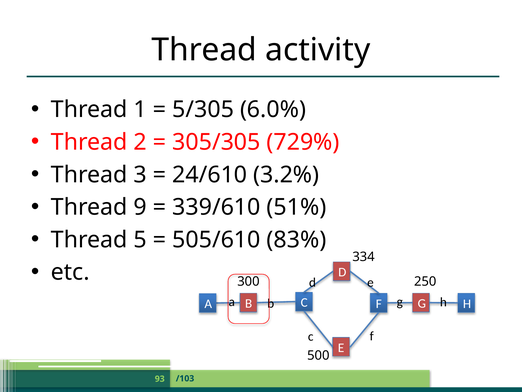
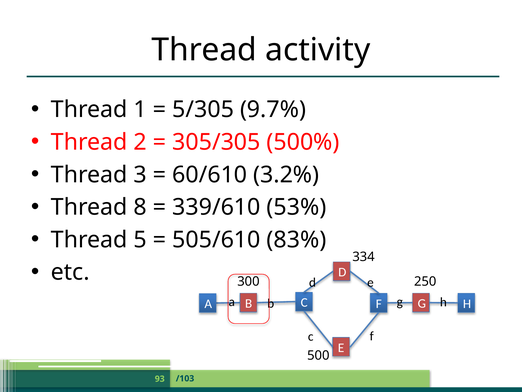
6.0%: 6.0% -> 9.7% (273, 110)
729%: 729% -> 500% (303, 142)
24/610: 24/610 -> 60/610 (210, 174)
9: 9 -> 8 (140, 207)
51%: 51% -> 53% (296, 207)
